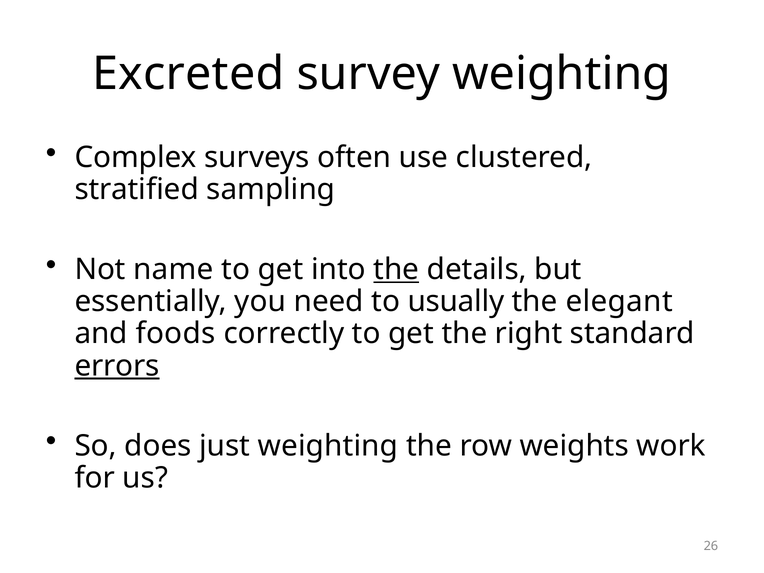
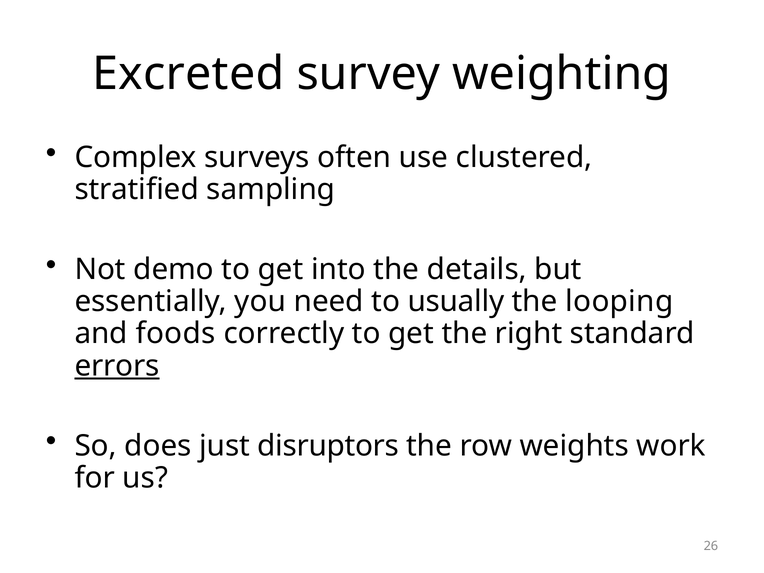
name: name -> demo (174, 270)
the underline: present -> none (396, 270)
elegant: elegant -> looping (619, 302)
just weighting: weighting -> disruptors (328, 446)
